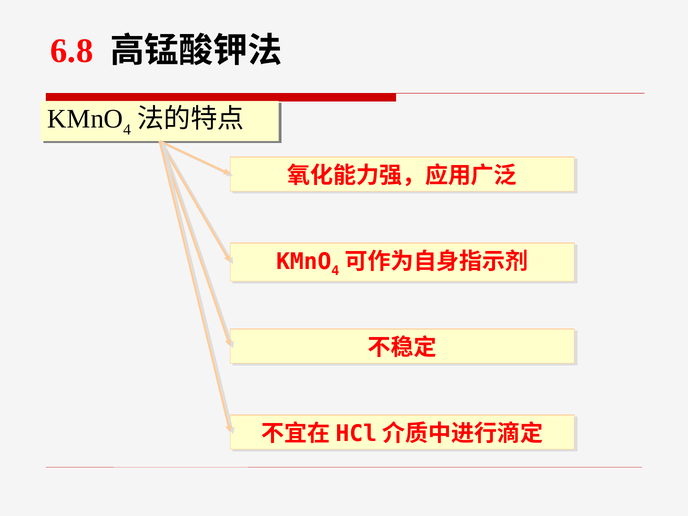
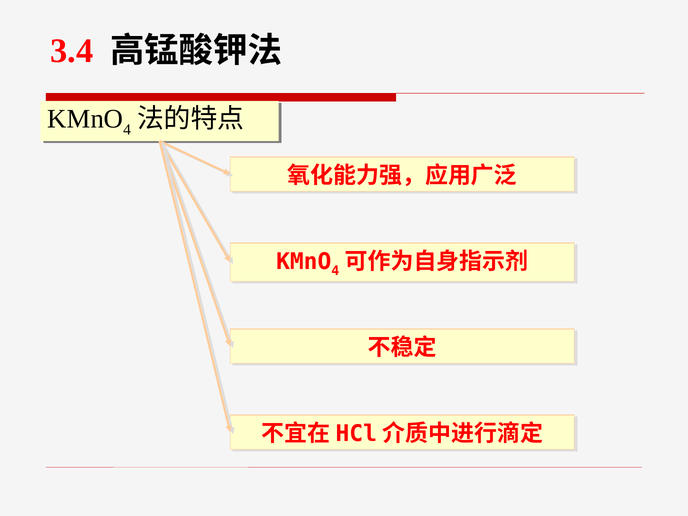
6.8: 6.8 -> 3.4 (72, 51)
